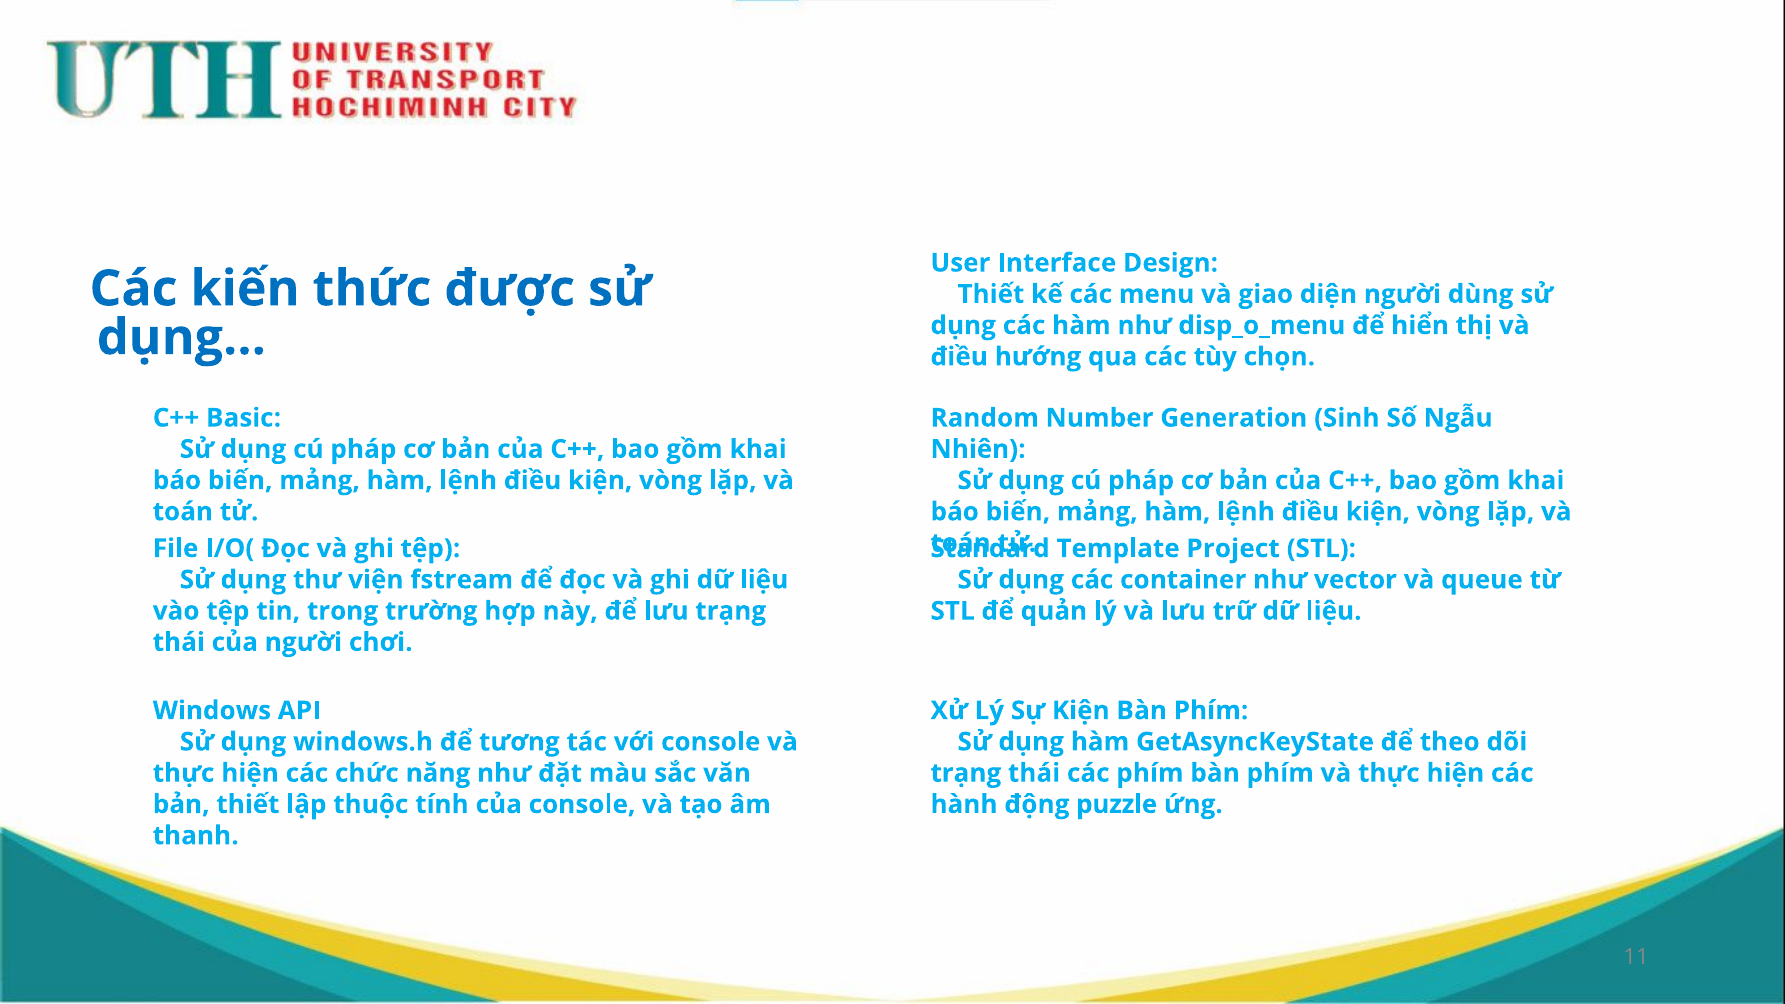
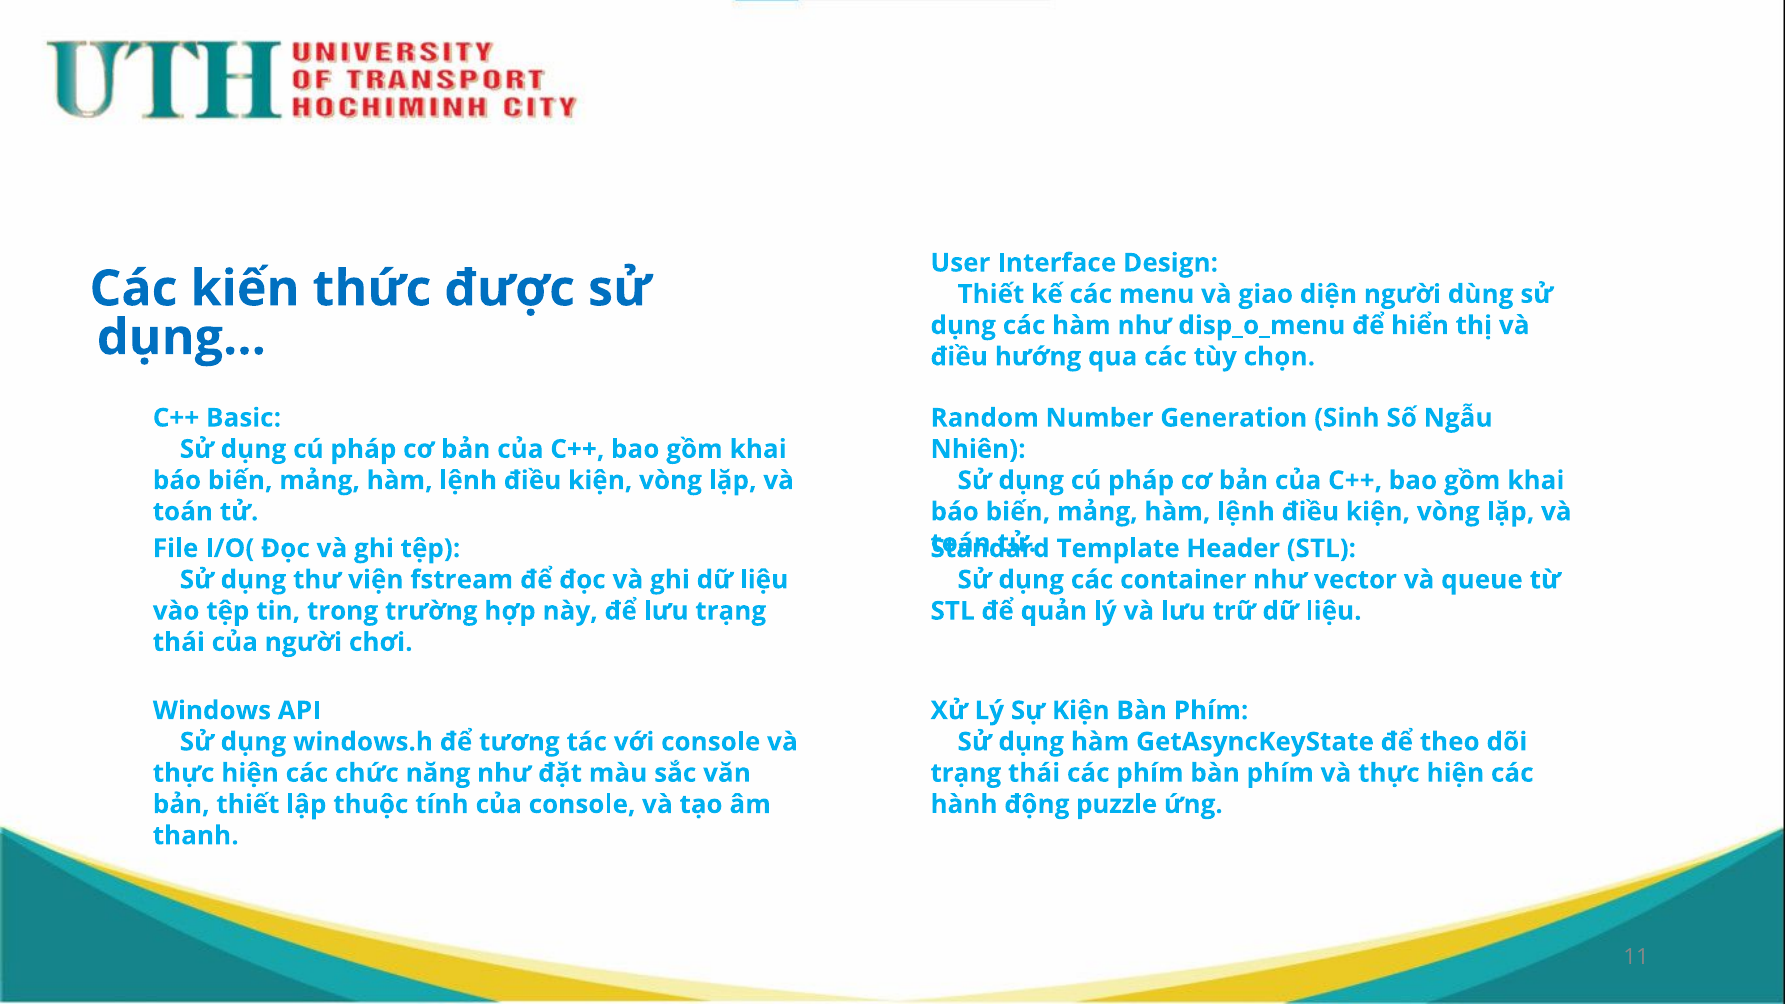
Project: Project -> Header (1233, 549)
